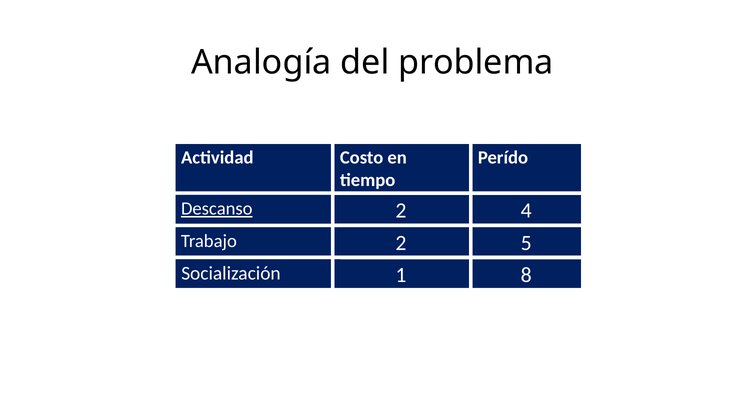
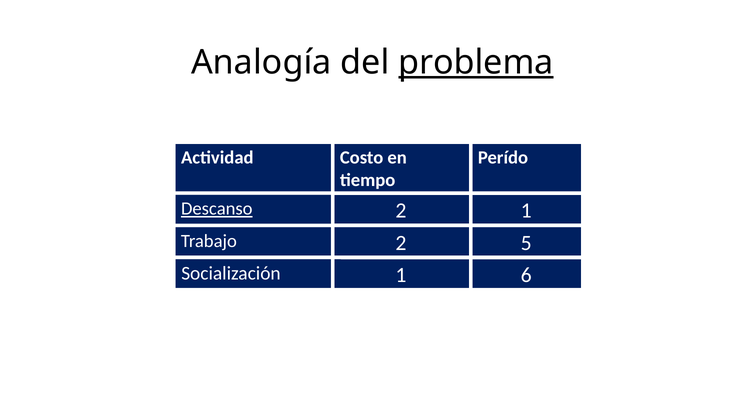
problema underline: none -> present (476, 63)
2 4: 4 -> 1 (526, 211)
8: 8 -> 6 (526, 275)
